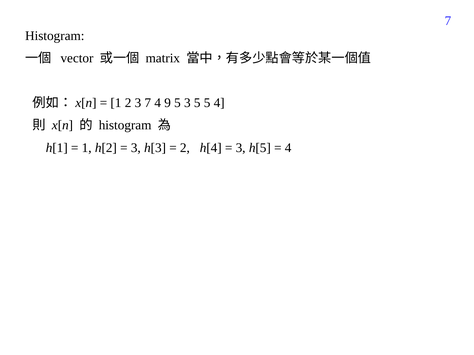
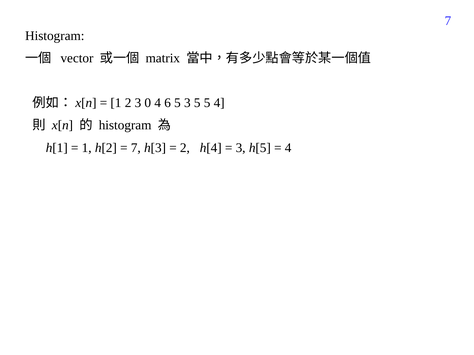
3 7: 7 -> 0 (148, 103)
9: 9 -> 6 (168, 103)
3: 3 -> 7 (136, 148)
